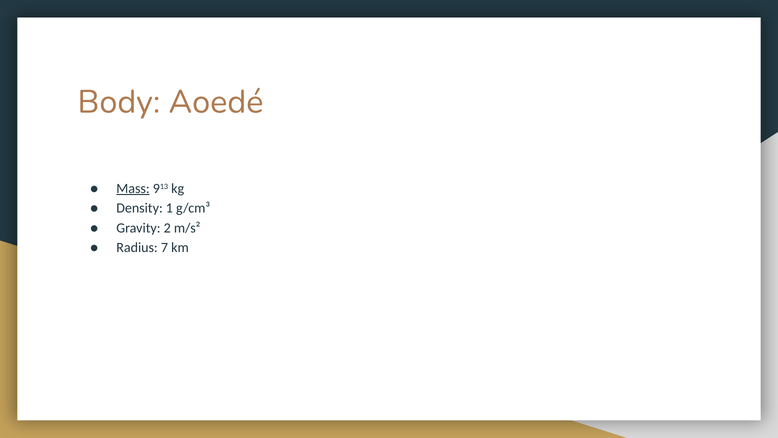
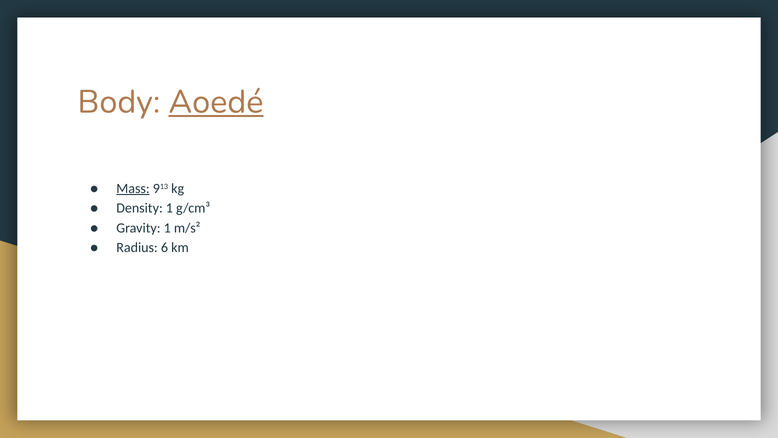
Aoedé underline: none -> present (216, 102)
Gravity 2: 2 -> 1 (167, 228)
7: 7 -> 6 (165, 247)
